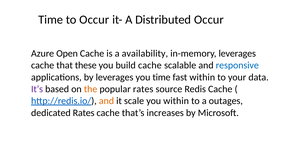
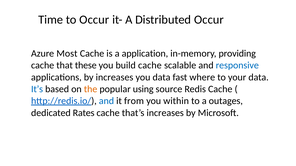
Open: Open -> Most (67, 54)
availability: availability -> application (145, 54)
in-memory leverages: leverages -> providing (237, 54)
by leverages: leverages -> increases (115, 77)
you time: time -> data (161, 77)
fast within: within -> where (202, 77)
It’s colour: purple -> blue (37, 89)
popular rates: rates -> using (143, 89)
and colour: orange -> blue (106, 101)
scale: scale -> from (134, 101)
